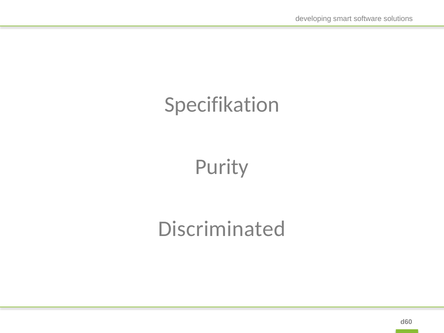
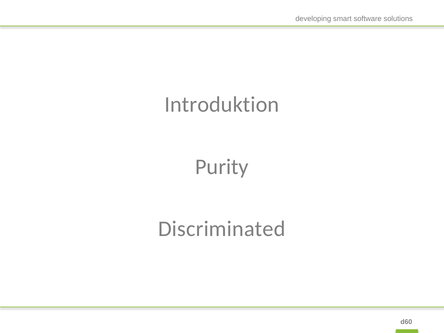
Specifikation: Specifikation -> Introduktion (222, 105)
